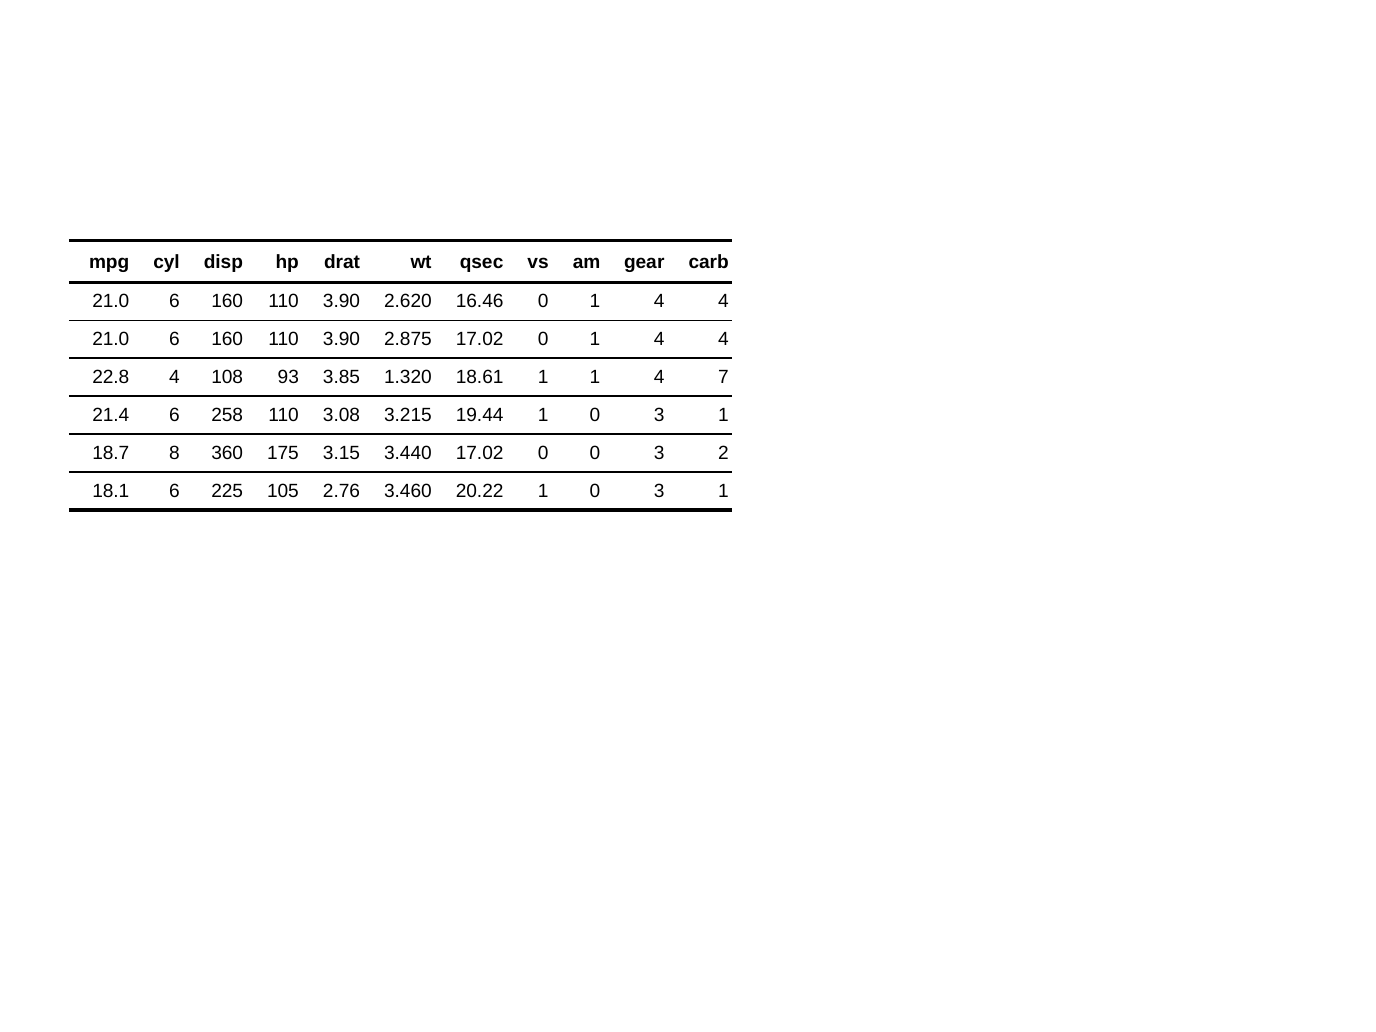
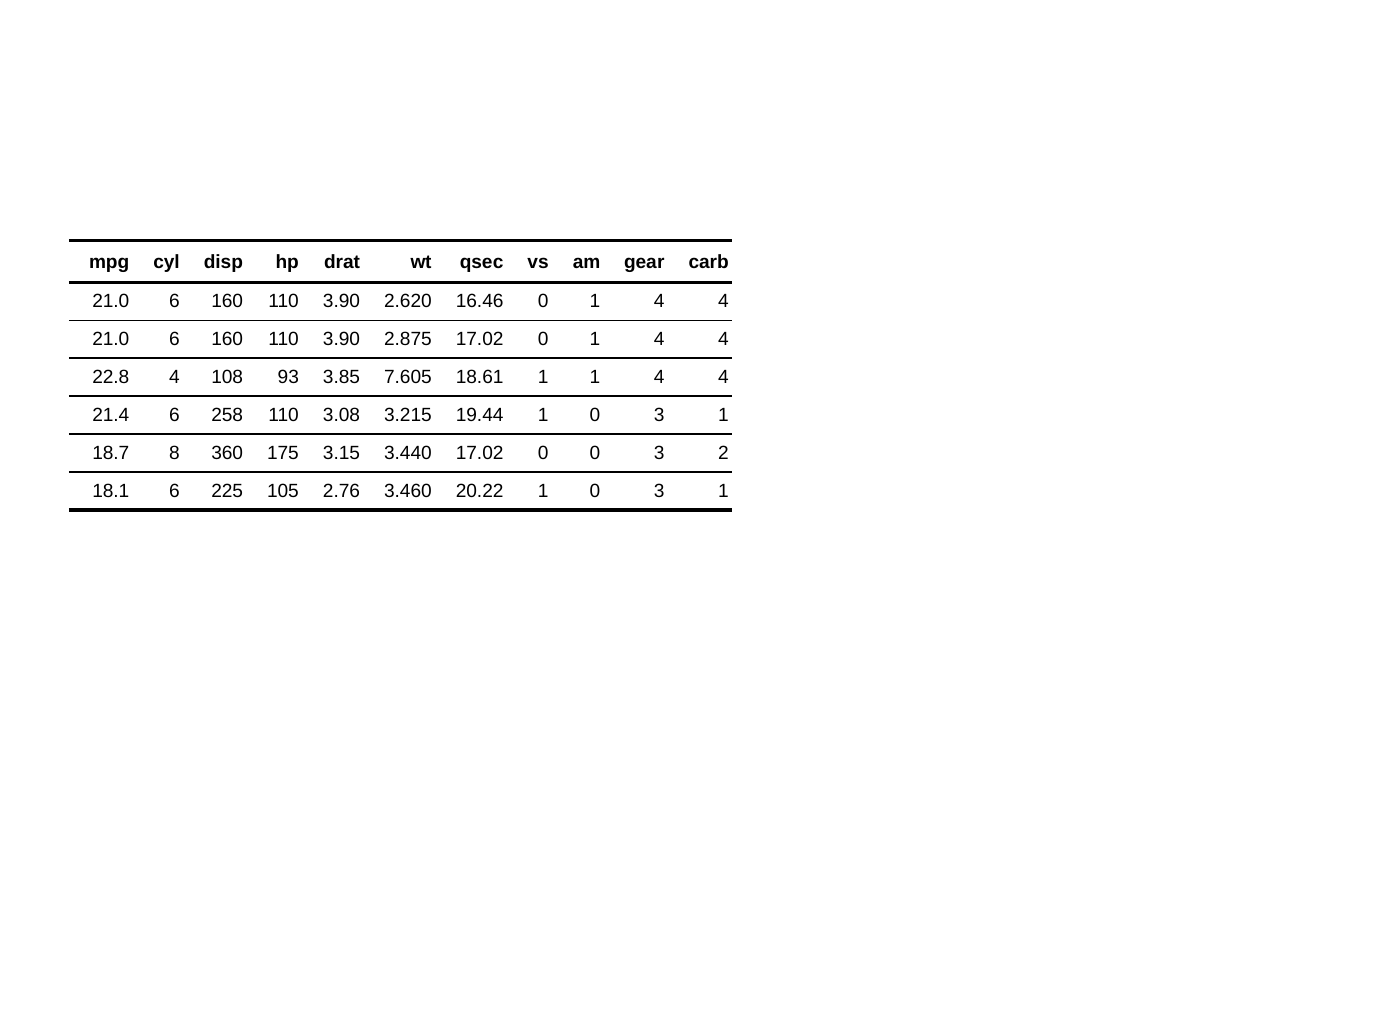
1.320: 1.320 -> 7.605 (408, 378)
1 1 4 7: 7 -> 4 (723, 378)
